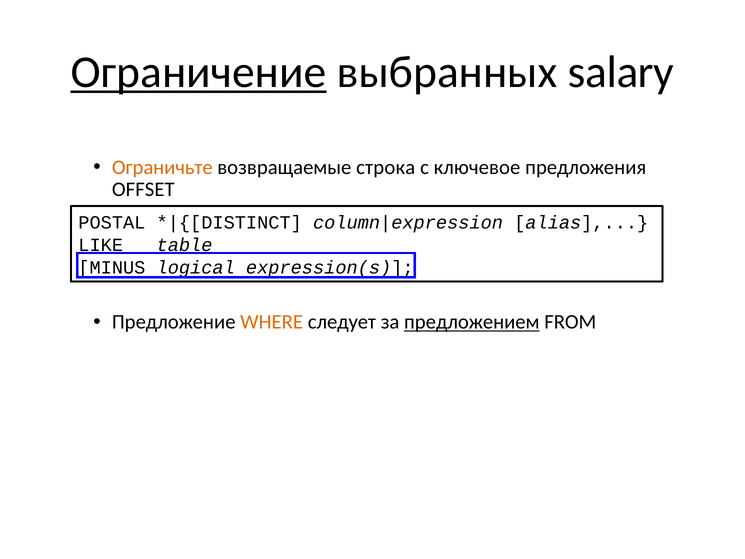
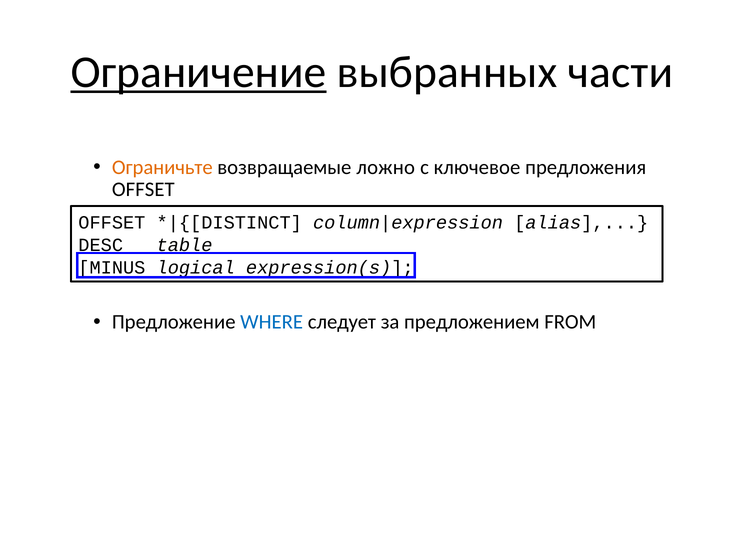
salary: salary -> части (621, 72)
строка: строка -> ложно (386, 167)
POSTAL: POSTAL -> OFFSET (112, 223)
LIKE: LIKE -> DESC (101, 245)
WHERE colour: orange -> blue (272, 322)
предложением underline: present -> none (472, 322)
